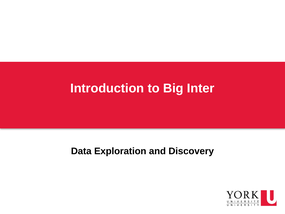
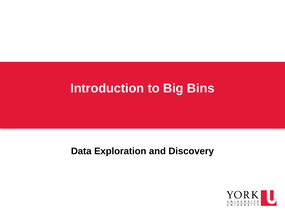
Inter: Inter -> Bins (201, 88)
